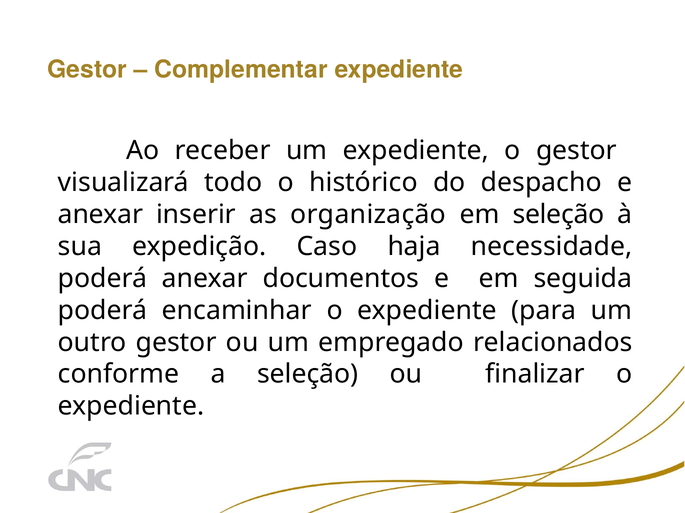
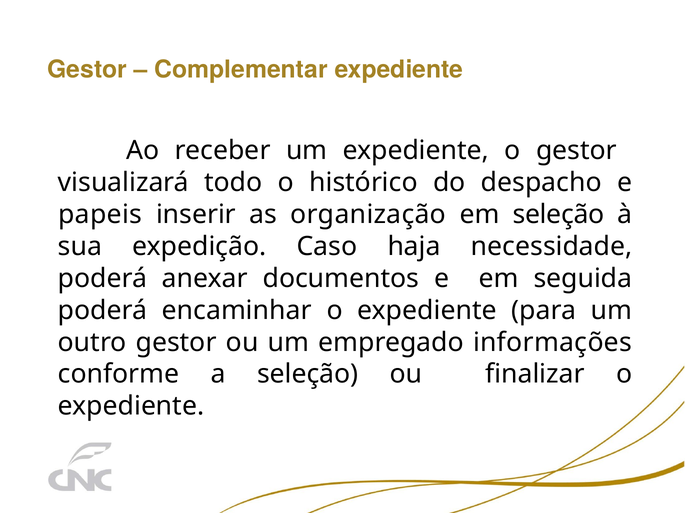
anexar: anexar -> papeis (100, 215)
relacionados: relacionados -> informações (553, 343)
